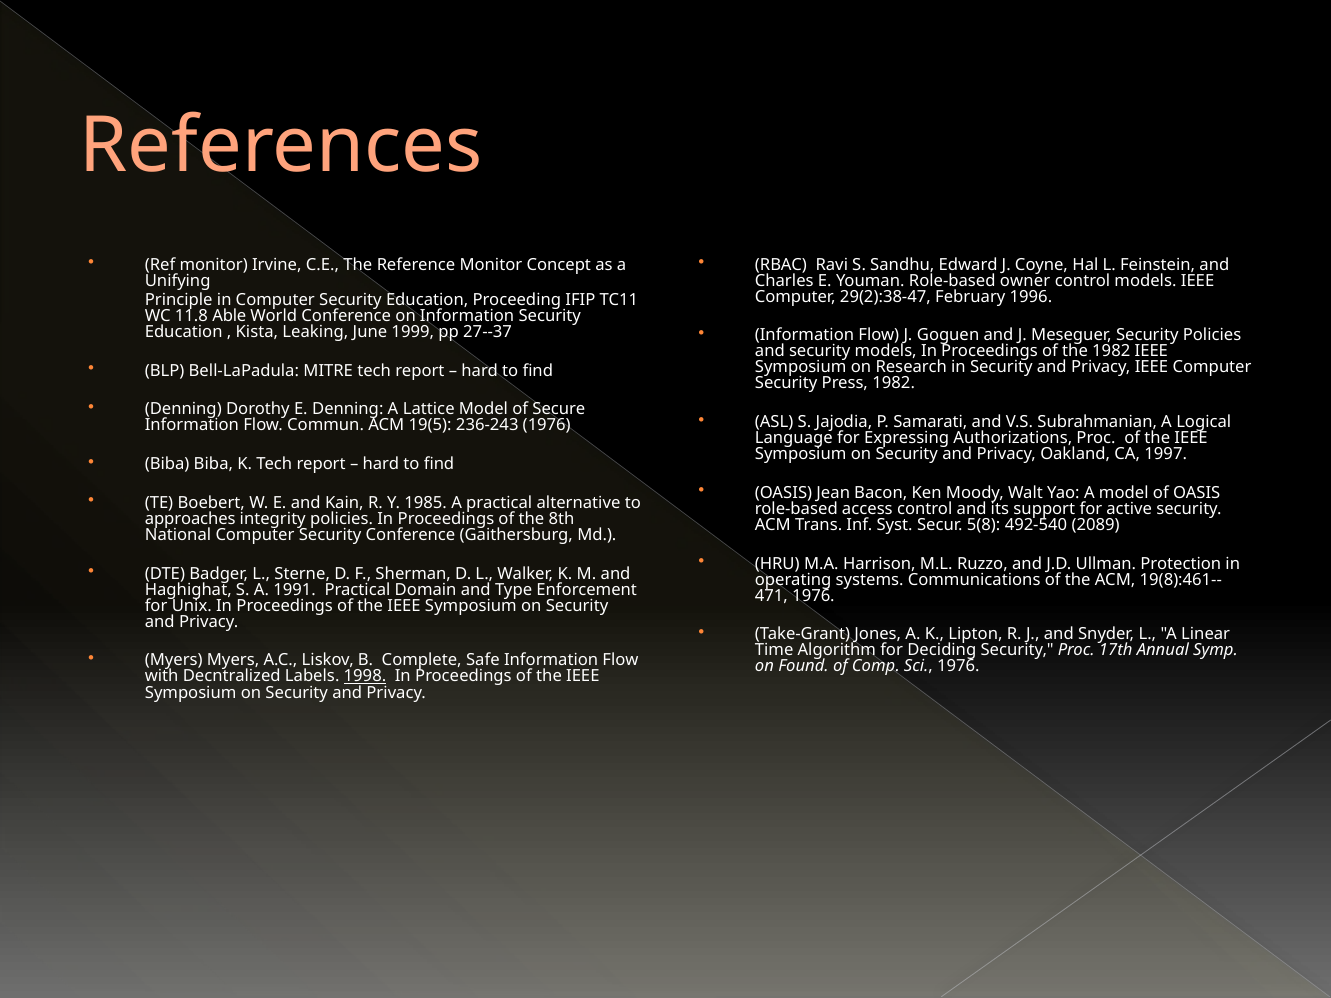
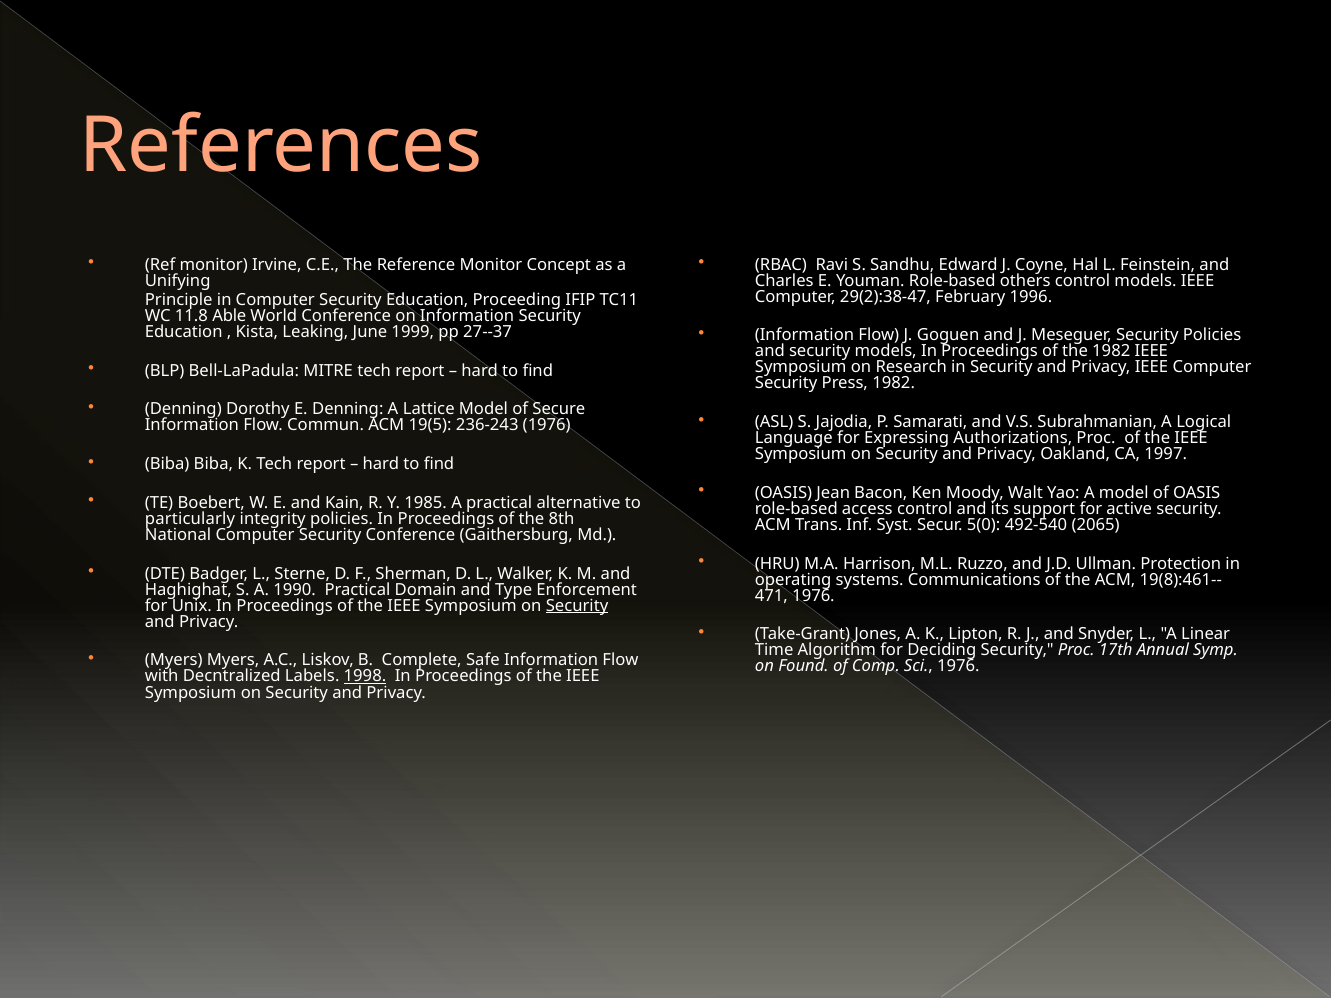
owner: owner -> others (1025, 281)
approaches: approaches -> particularly (190, 519)
5(8: 5(8 -> 5(0 (984, 525)
2089: 2089 -> 2065 (1096, 525)
1991: 1991 -> 1990 (295, 590)
Security underline: none -> present (577, 606)
